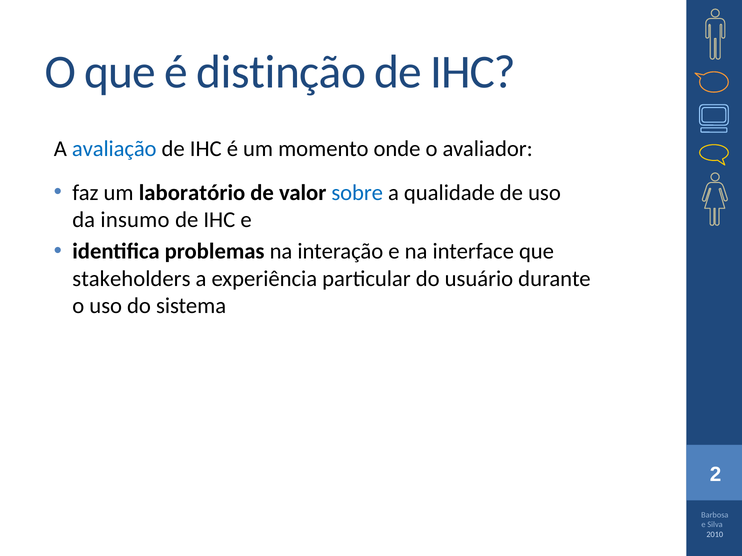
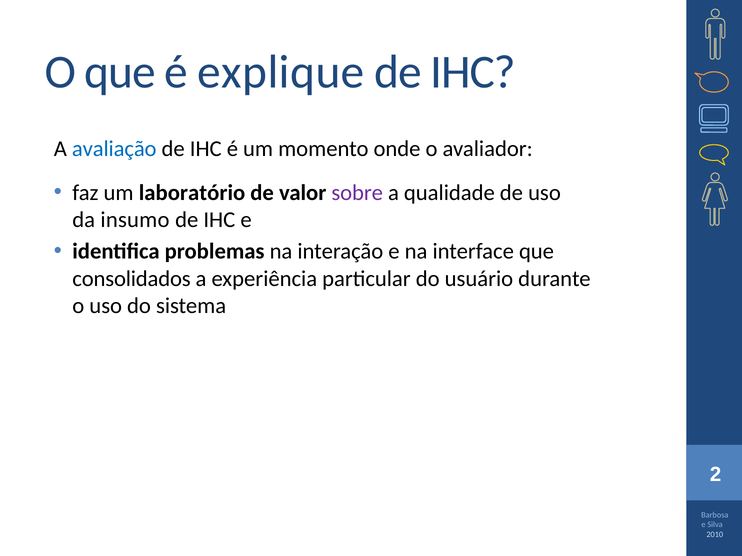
distinção: distinção -> explique (281, 72)
sobre colour: blue -> purple (357, 193)
stakeholders: stakeholders -> consolidados (132, 279)
